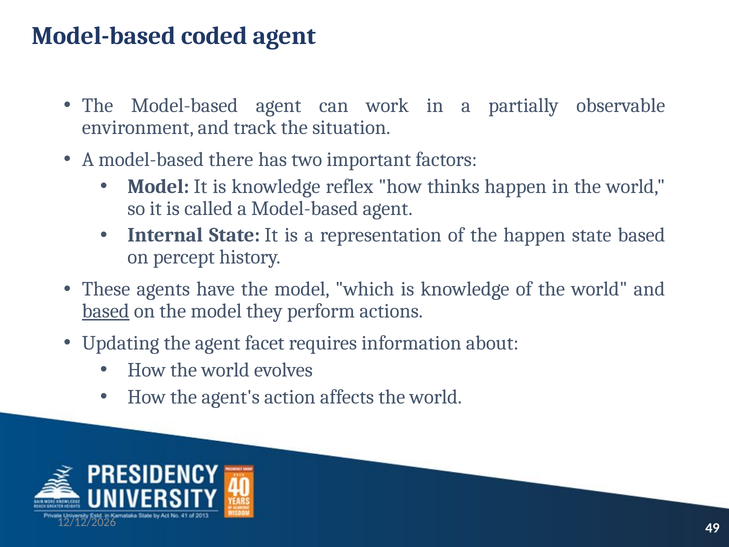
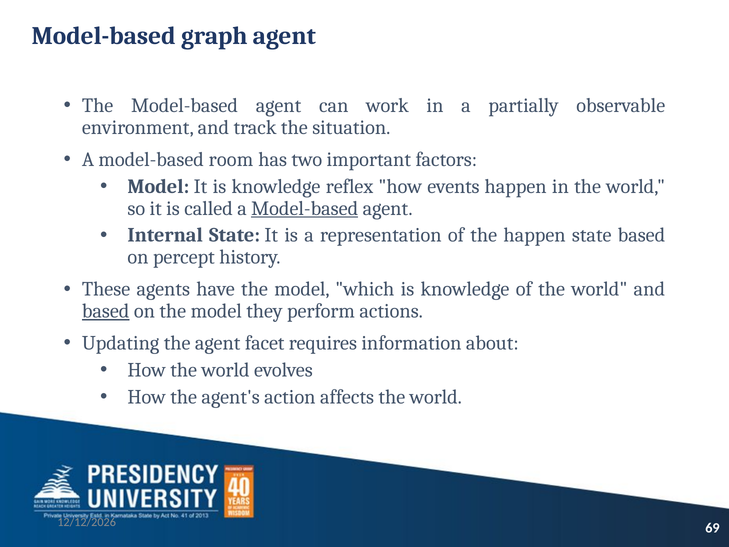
coded: coded -> graph (214, 36)
there: there -> room (231, 159)
thinks: thinks -> events (453, 186)
Model-based underline: none -> present (305, 208)
49: 49 -> 69 (712, 528)
